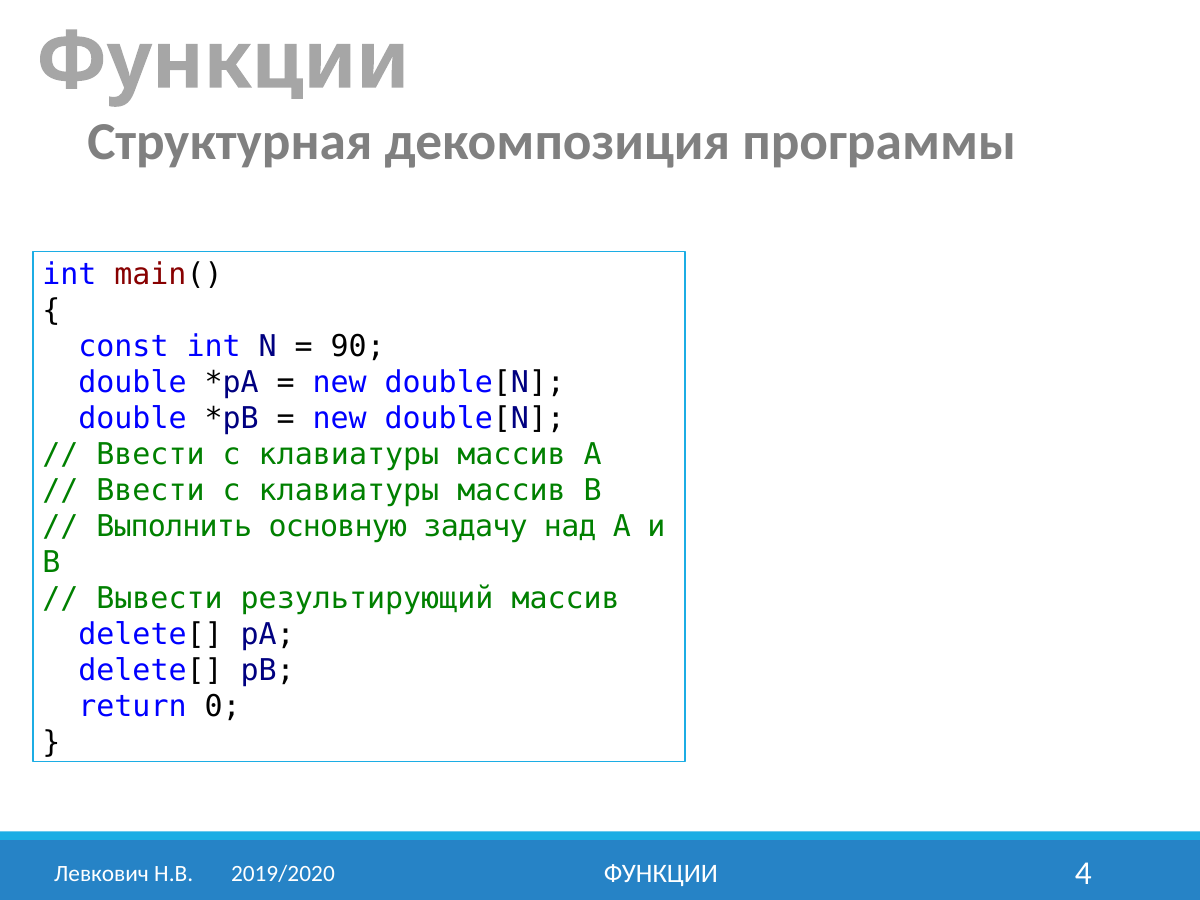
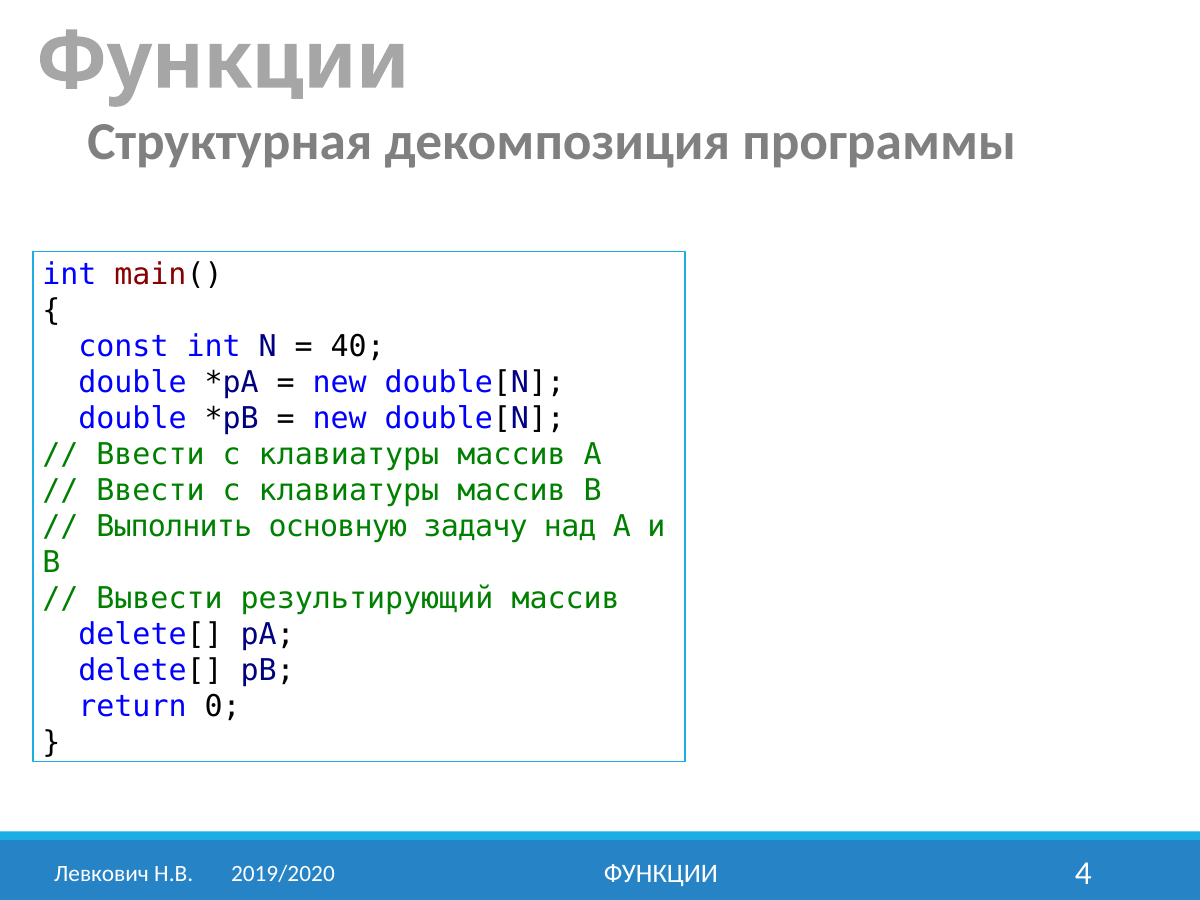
90: 90 -> 40 (358, 347)
